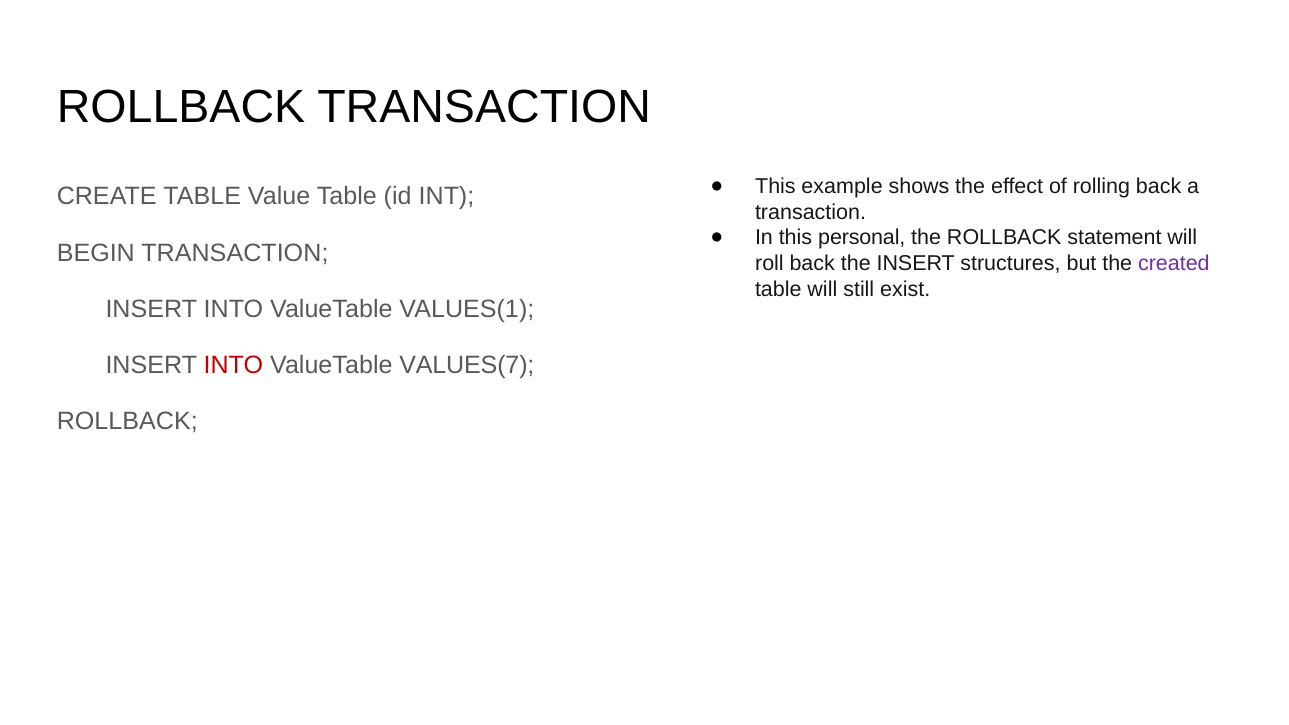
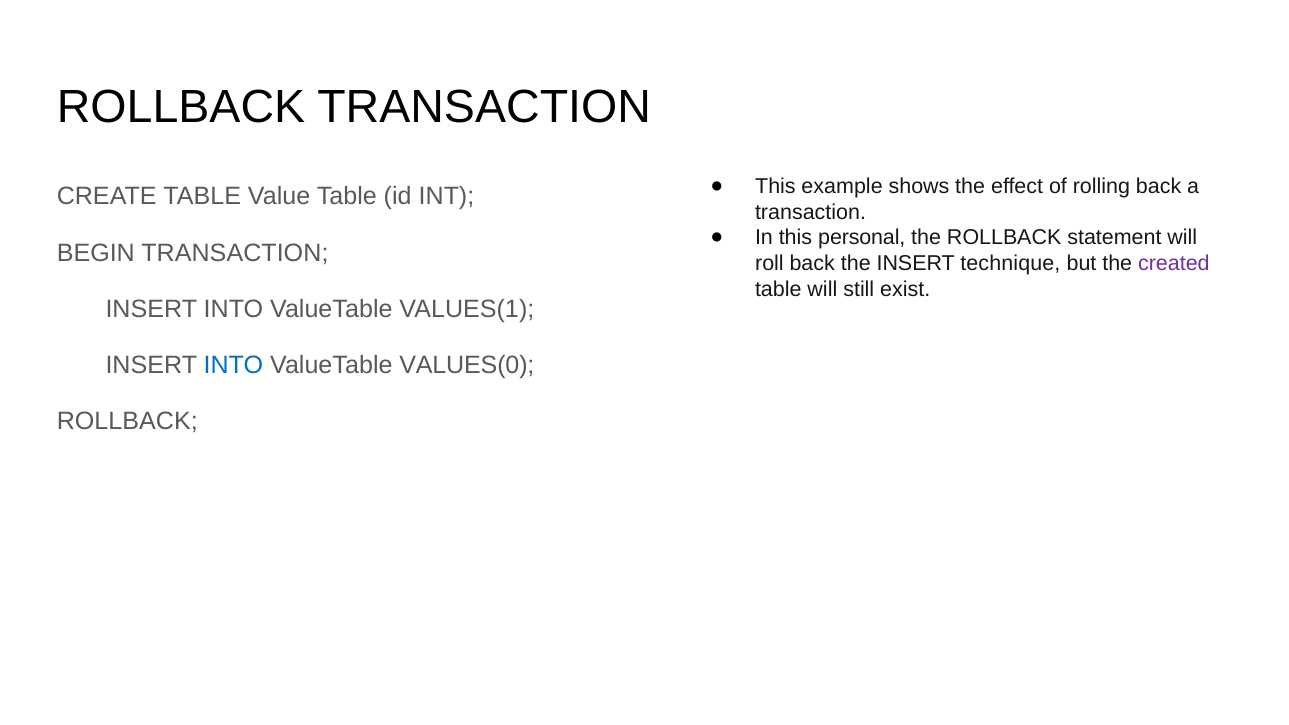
structures: structures -> technique (1010, 264)
INTO colour: red -> blue (233, 365)
VALUES(7: VALUES(7 -> VALUES(0 (467, 365)
